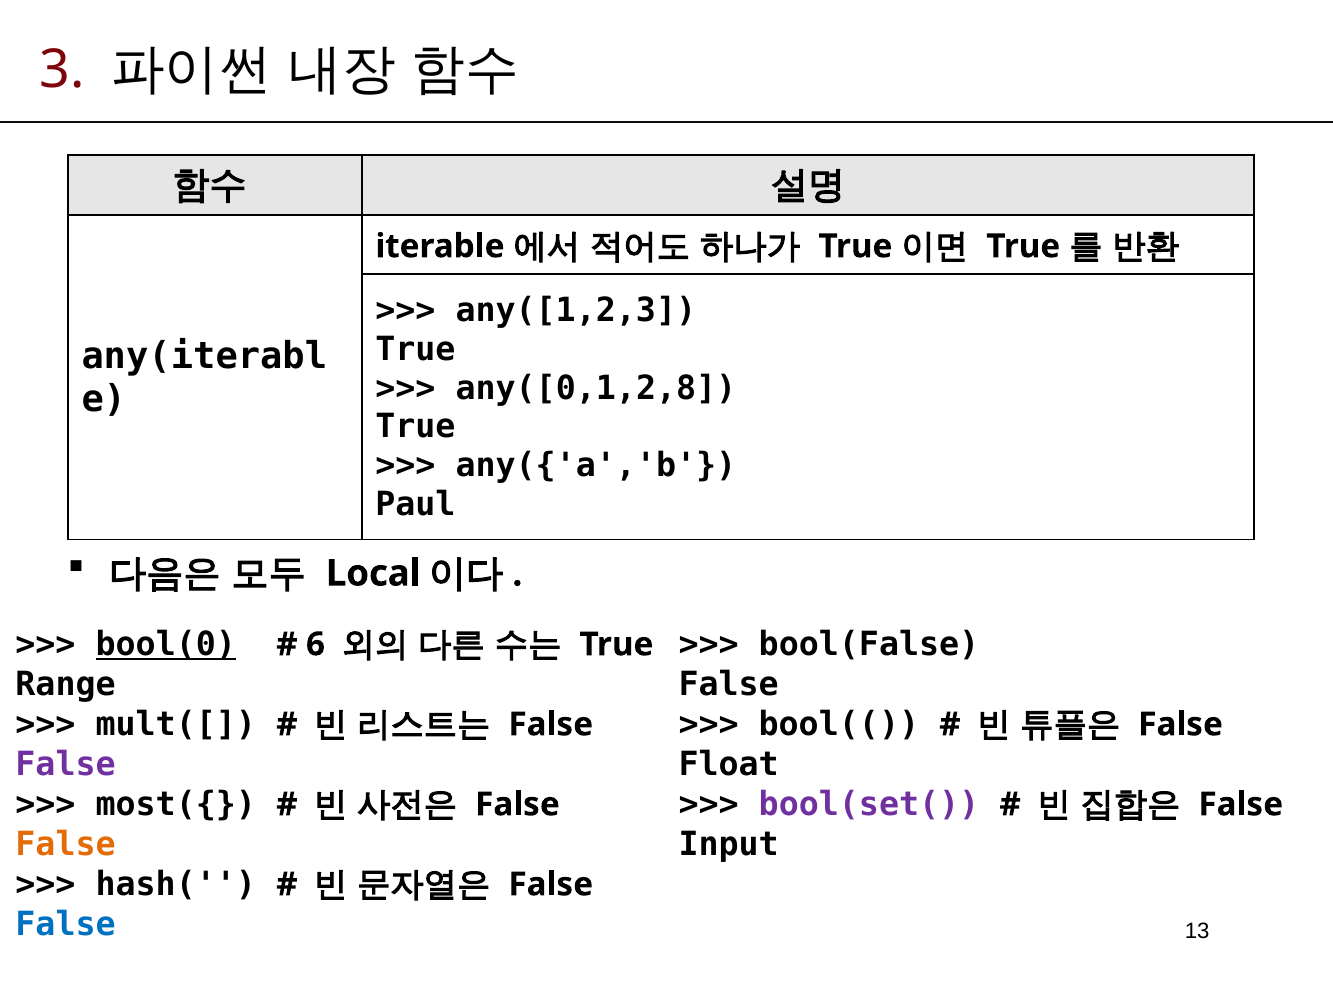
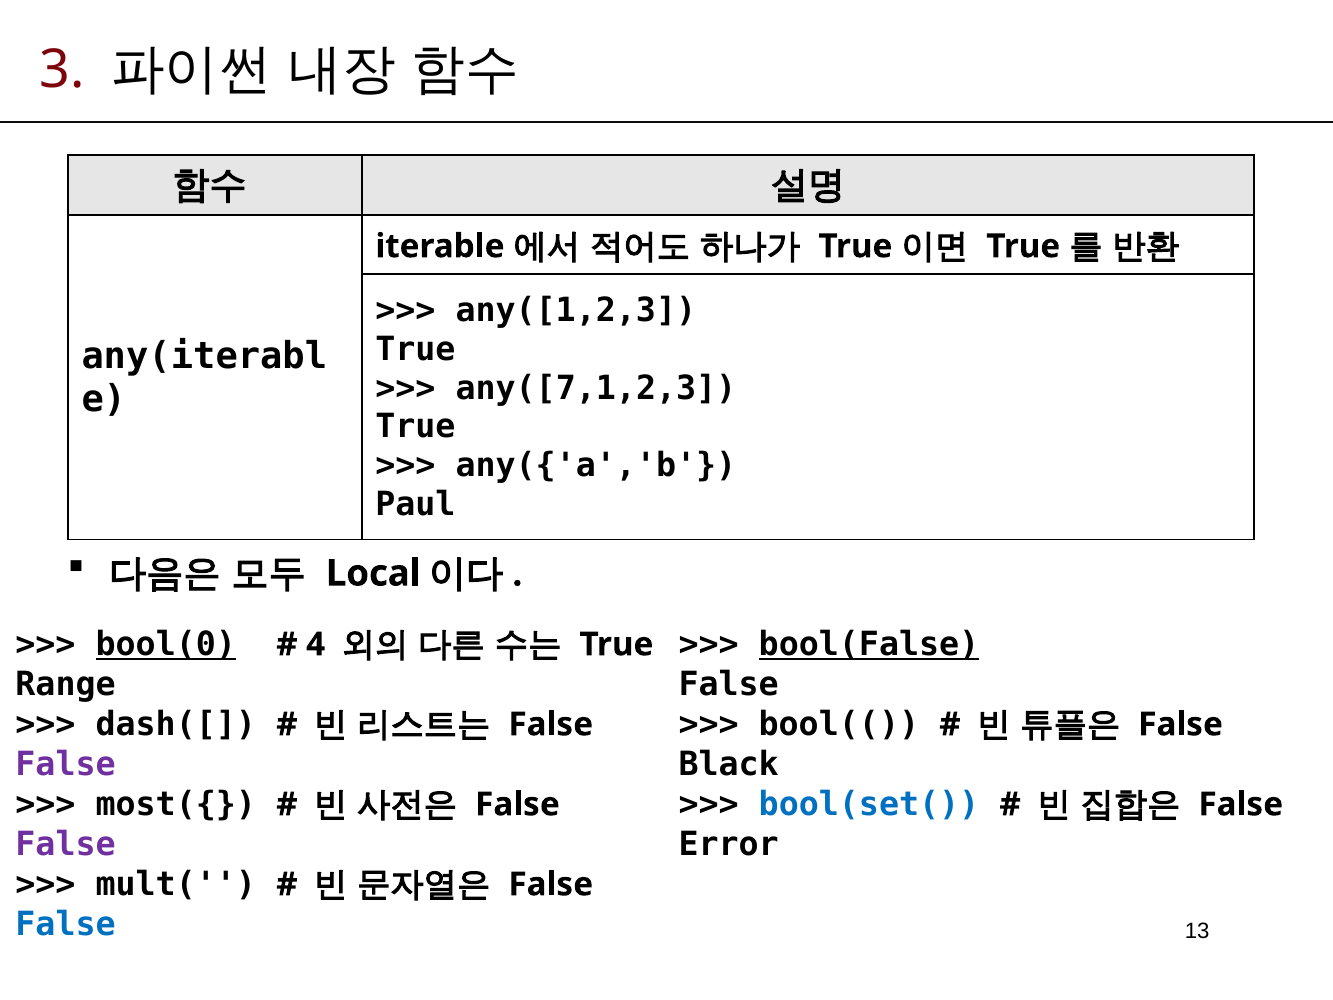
any([0,1,2,8: any([0,1,2,8 -> any([7,1,2,3 (596, 388)
6: 6 -> 4 (316, 644)
bool(False underline: none -> present (869, 644)
mult([: mult([ -> dash([ (176, 724)
Float: Float -> Black (729, 764)
bool(set( colour: purple -> blue (869, 804)
False colour: orange -> purple (66, 844)
Input: Input -> Error (729, 844)
hash(: hash( -> mult( (176, 884)
